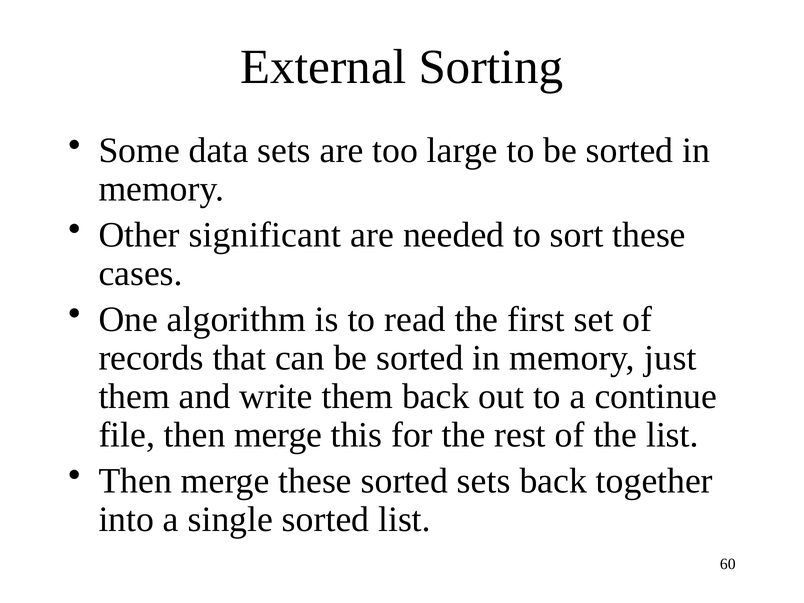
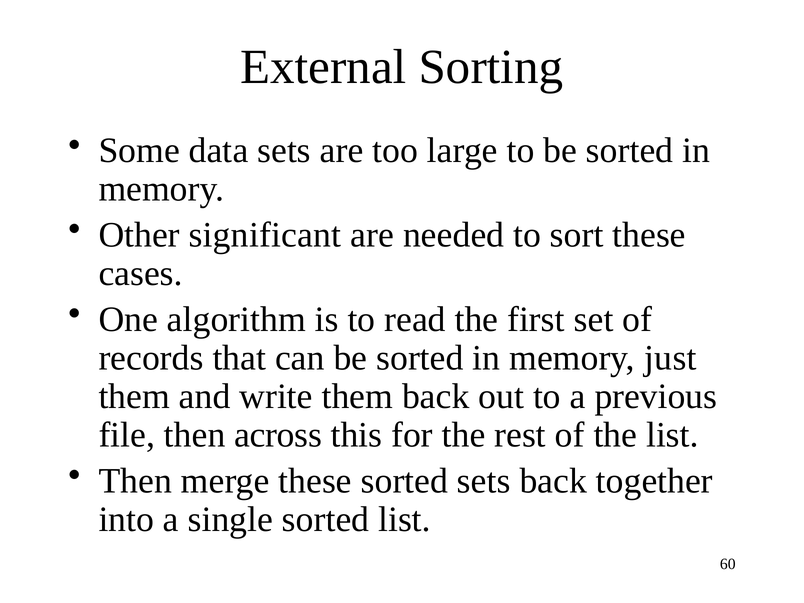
continue: continue -> previous (656, 396)
file then merge: merge -> across (278, 435)
